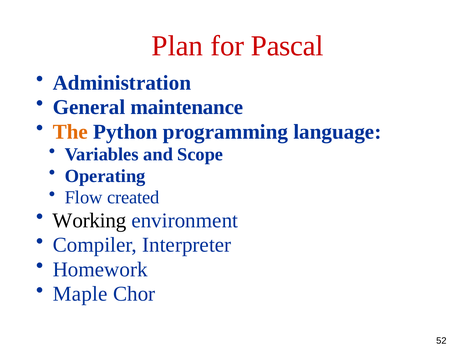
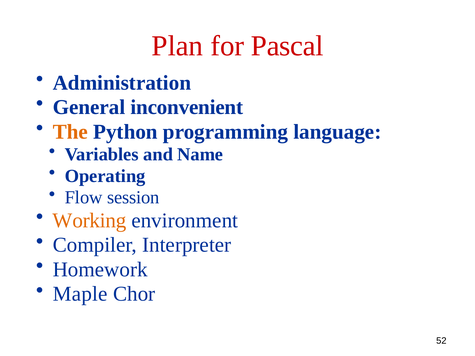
maintenance: maintenance -> inconvenient (187, 107)
Scope: Scope -> Name (200, 155)
created: created -> session (133, 198)
Working colour: black -> orange (90, 221)
